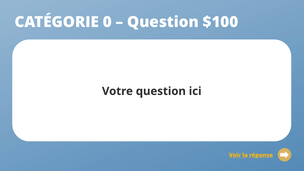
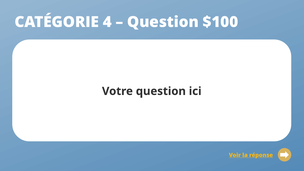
0: 0 -> 4 (107, 22)
